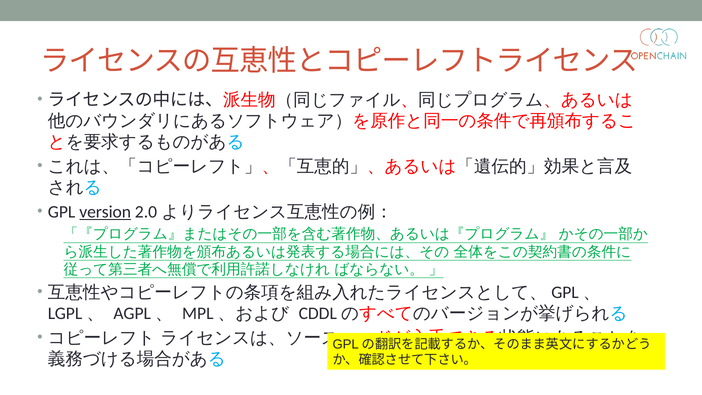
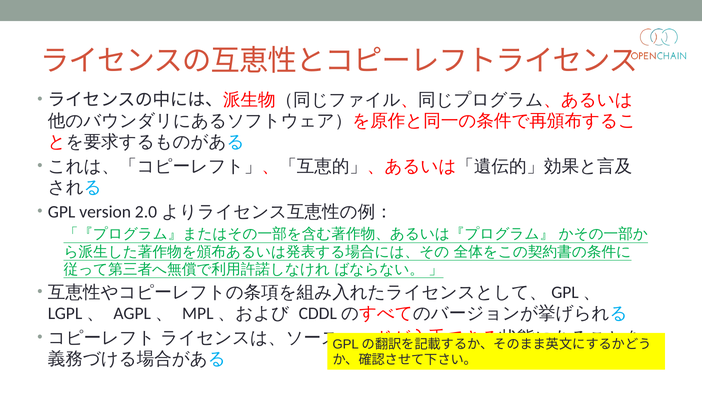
version underline: present -> none (105, 212)
